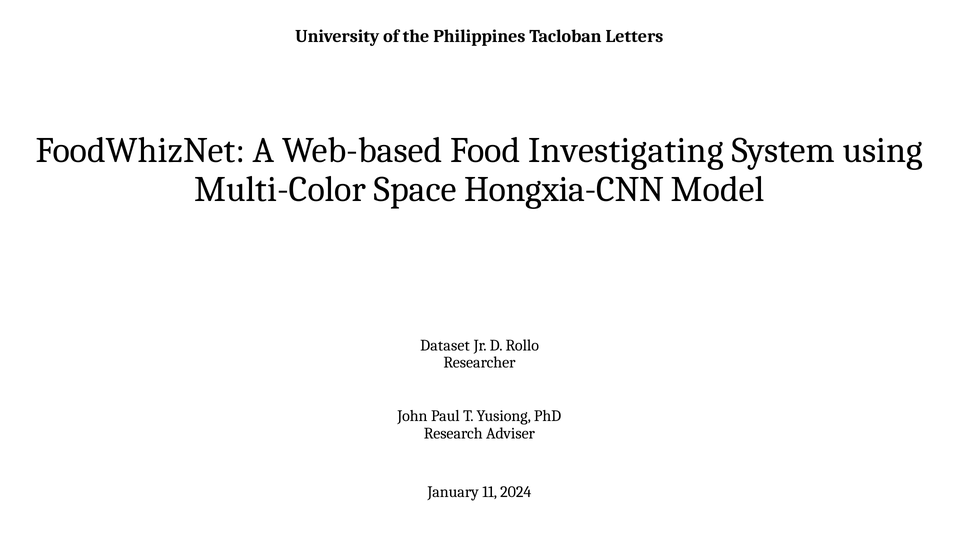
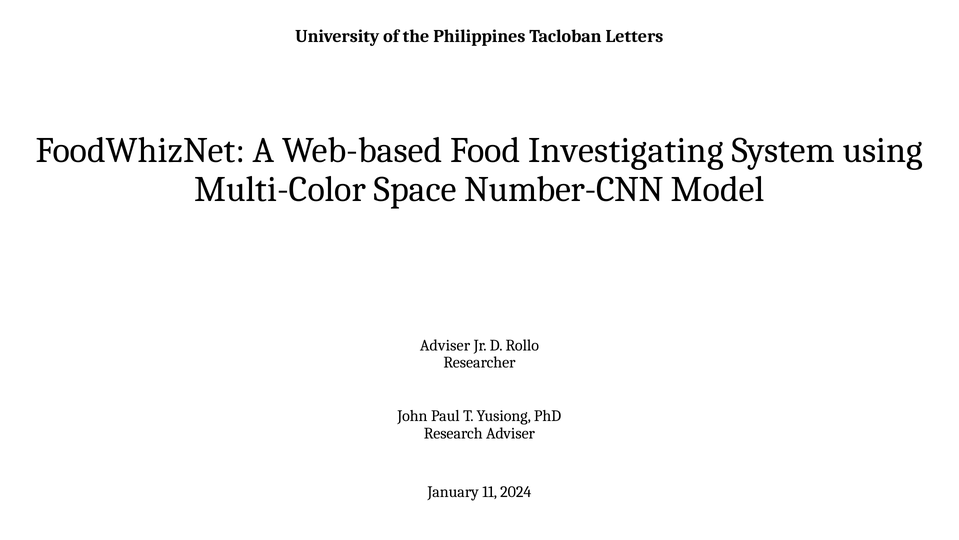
Hongxia-CNN: Hongxia-CNN -> Number-CNN (564, 189)
Dataset: Dataset -> Adviser (445, 345)
